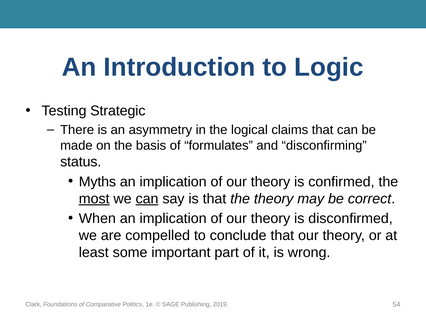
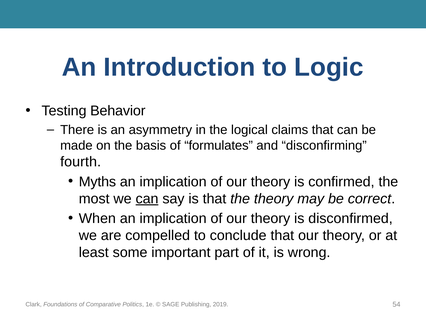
Strategic: Strategic -> Behavior (118, 111)
status: status -> fourth (81, 162)
most underline: present -> none (94, 199)
